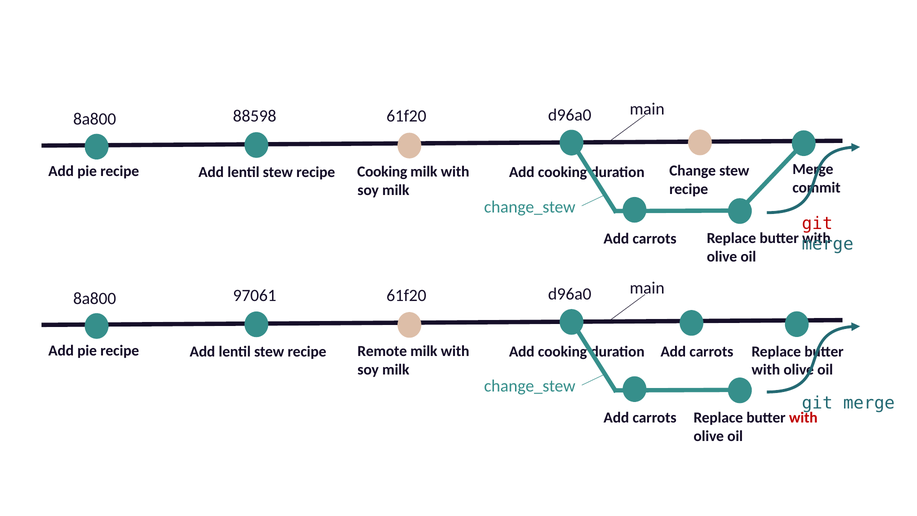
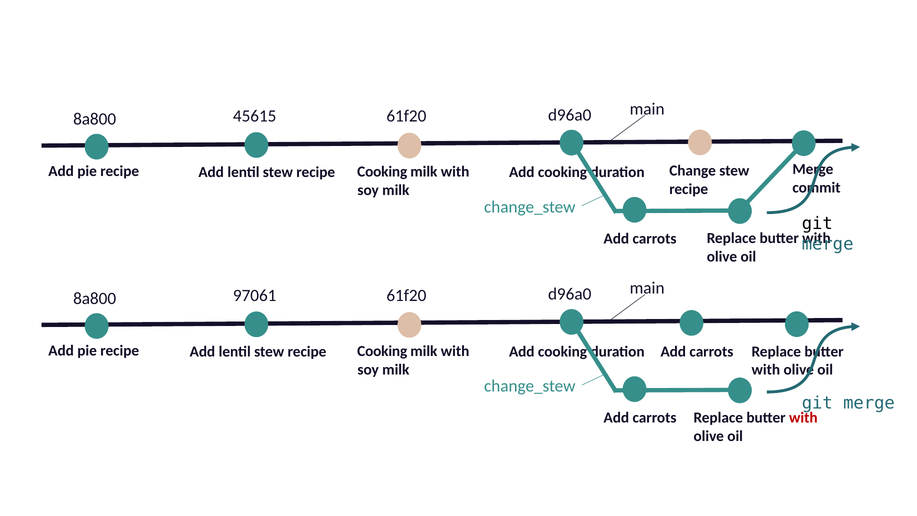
88598: 88598 -> 45615 (255, 116)
git colour: red -> black (817, 224)
Remote: Remote -> Cooking (382, 351)
